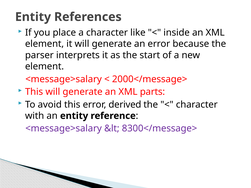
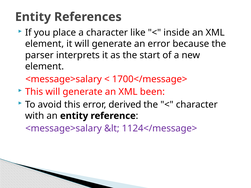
2000</message>: 2000</message> -> 1700</message> (150, 79)
parts: parts -> been (152, 92)
8300</message>: 8300</message> -> 1124</message> (160, 129)
